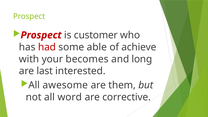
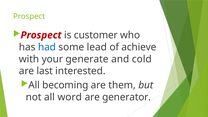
had colour: red -> blue (47, 47)
able: able -> lead (97, 47)
becomes: becomes -> generate (87, 59)
long: long -> cold (142, 59)
awesome: awesome -> becoming (65, 85)
corrective: corrective -> generator (127, 97)
